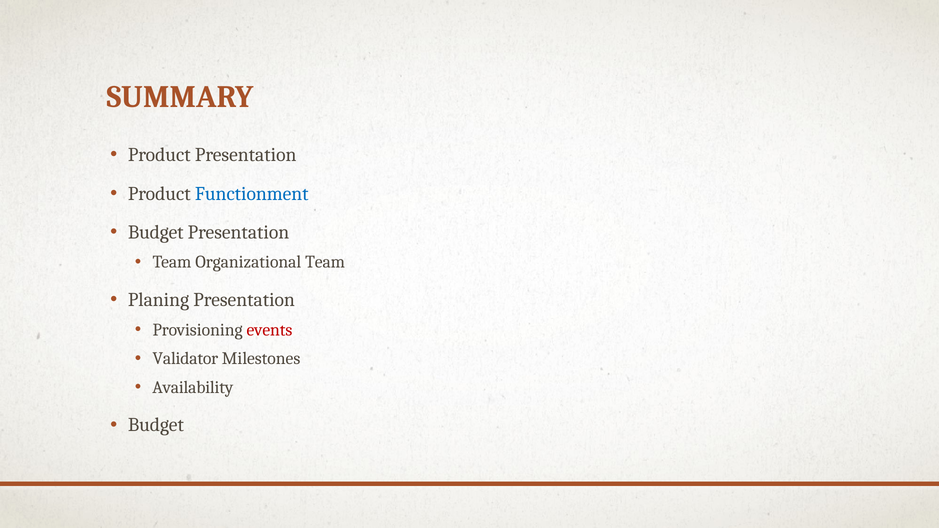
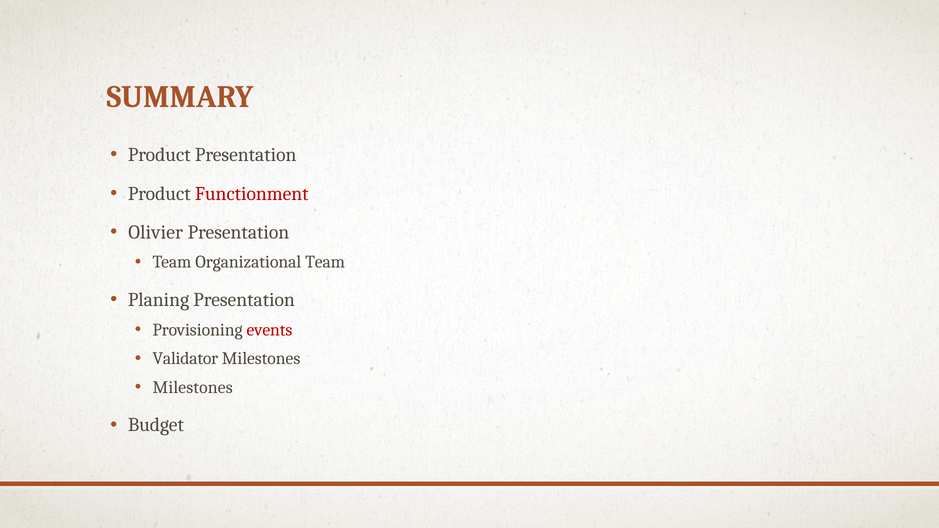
Functionment colour: blue -> red (252, 194)
Budget: Budget -> Olivier (156, 232)
Availability: Availability -> Milestones (193, 387)
